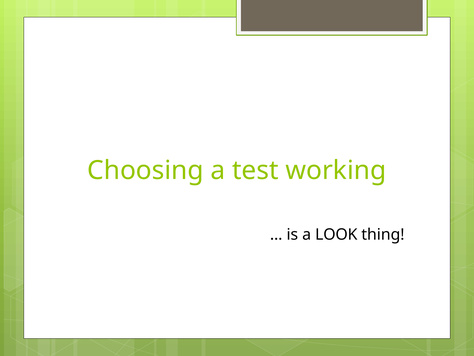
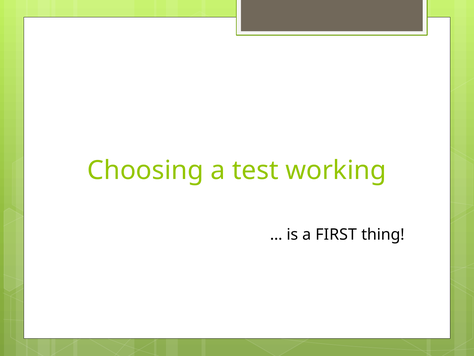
LOOK: LOOK -> FIRST (336, 234)
